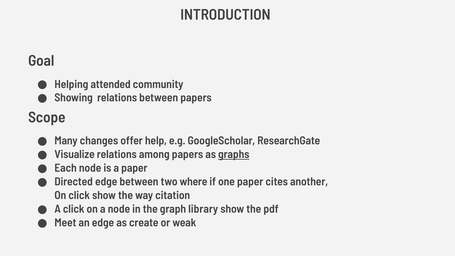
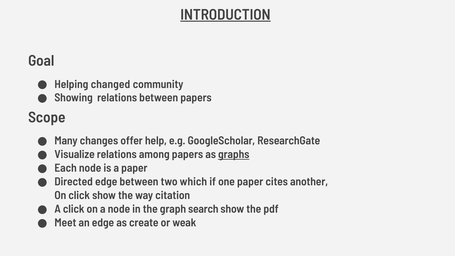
INTRODUCTION underline: none -> present (225, 15)
attended: attended -> changed (110, 84)
where: where -> which (193, 182)
library: library -> search (203, 209)
